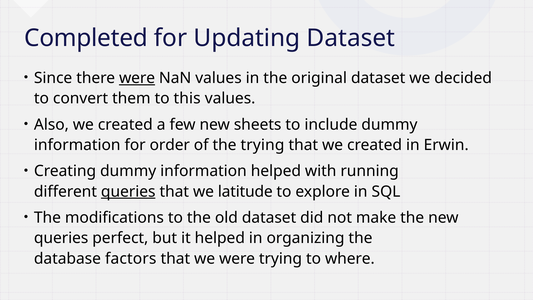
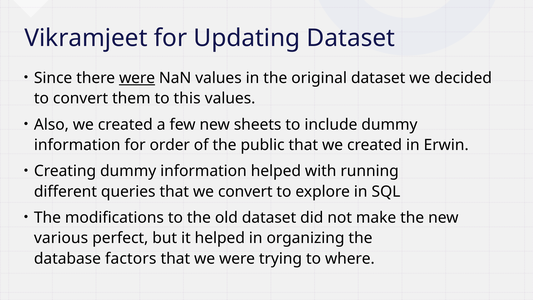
Completed: Completed -> Vikramjeet (86, 38)
the trying: trying -> public (263, 145)
queries underline: present -> none (128, 191)
we latitude: latitude -> convert (245, 191)
queries: queries -> various (61, 238)
